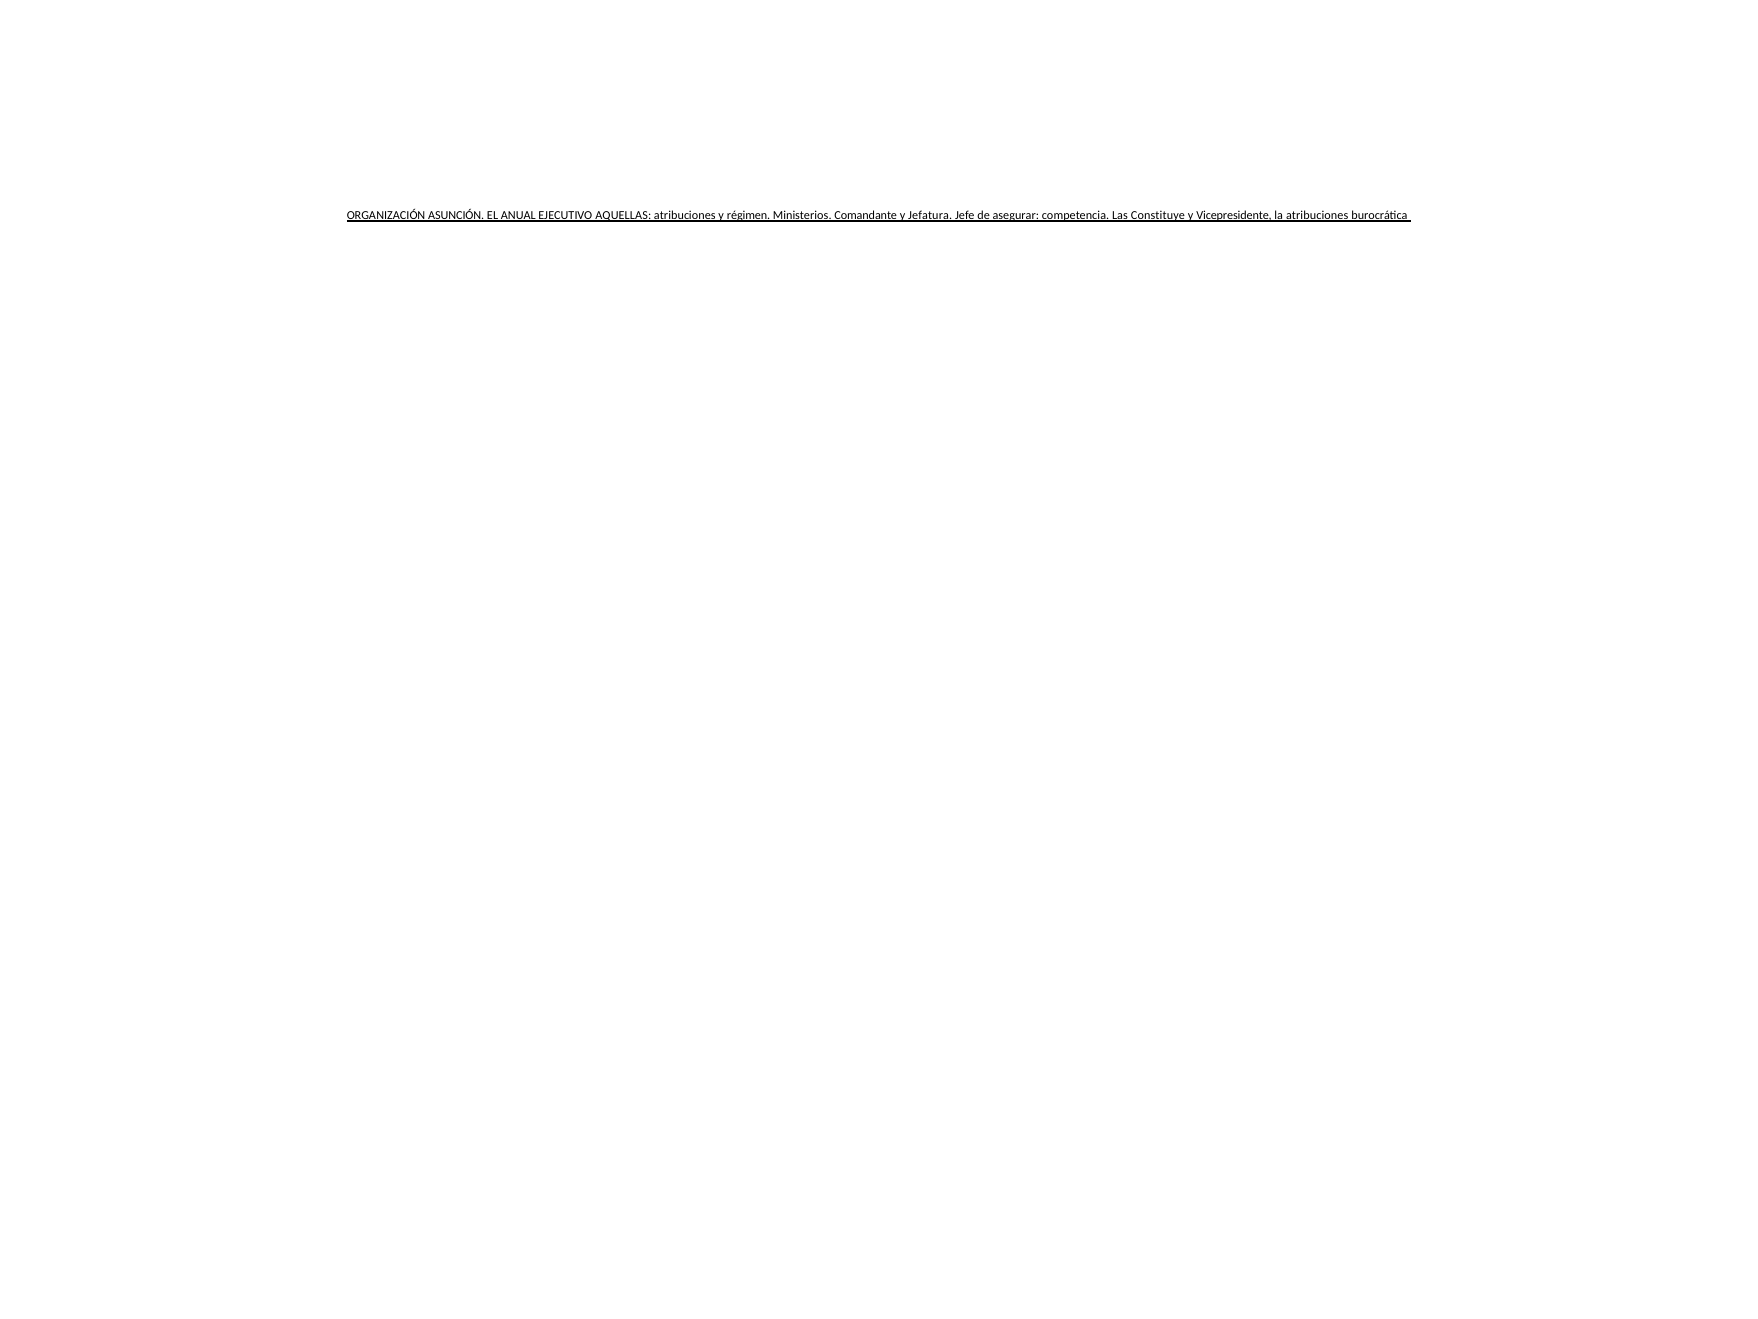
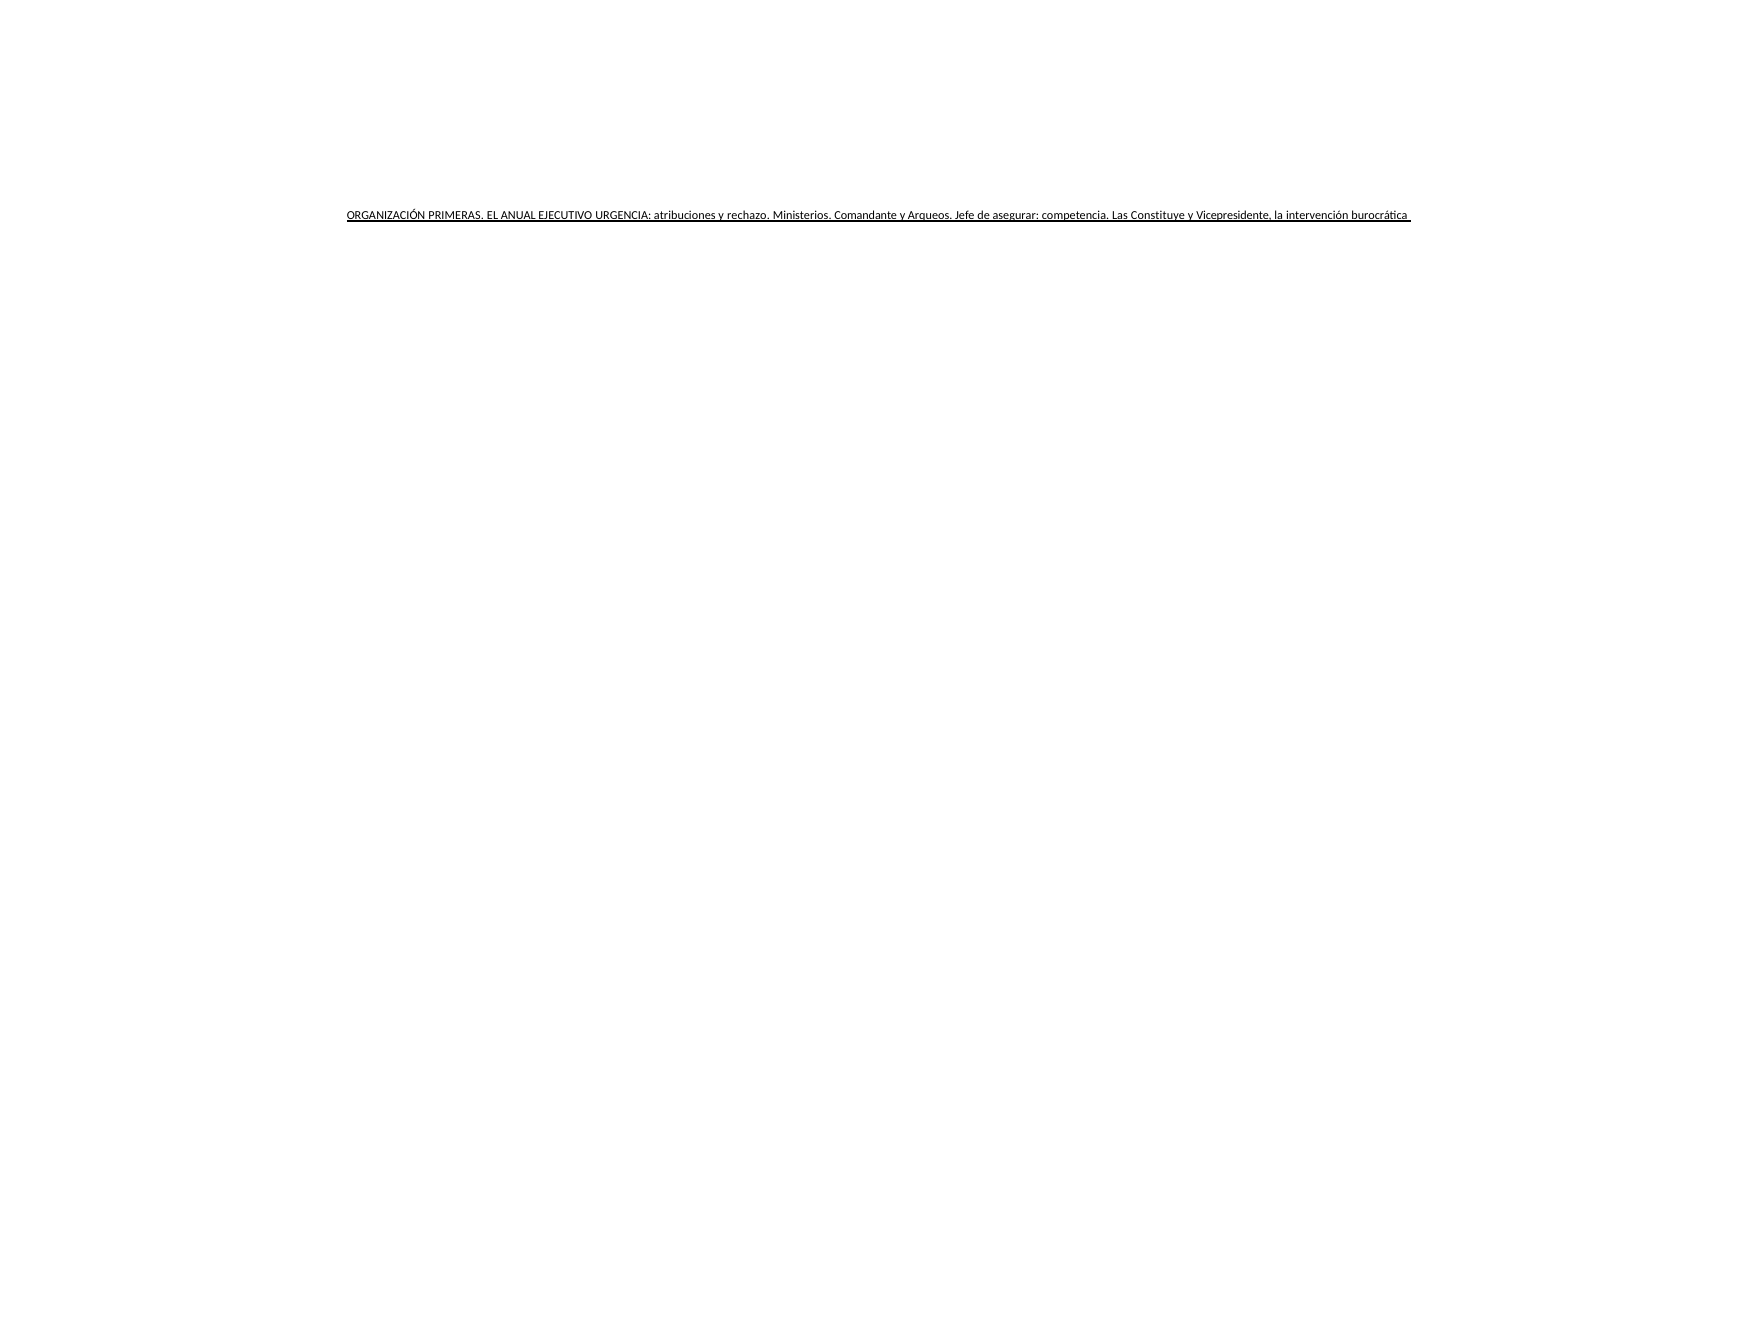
ASUNCIÓN: ASUNCIÓN -> PRIMERAS (456, 216)
AQUELLAS: AQUELLAS -> URGENCIA (623, 216)
régimen: régimen -> rechazo (748, 216)
Jefatura: Jefatura -> Arqueos (930, 216)
la atribuciones: atribuciones -> intervención (1317, 216)
